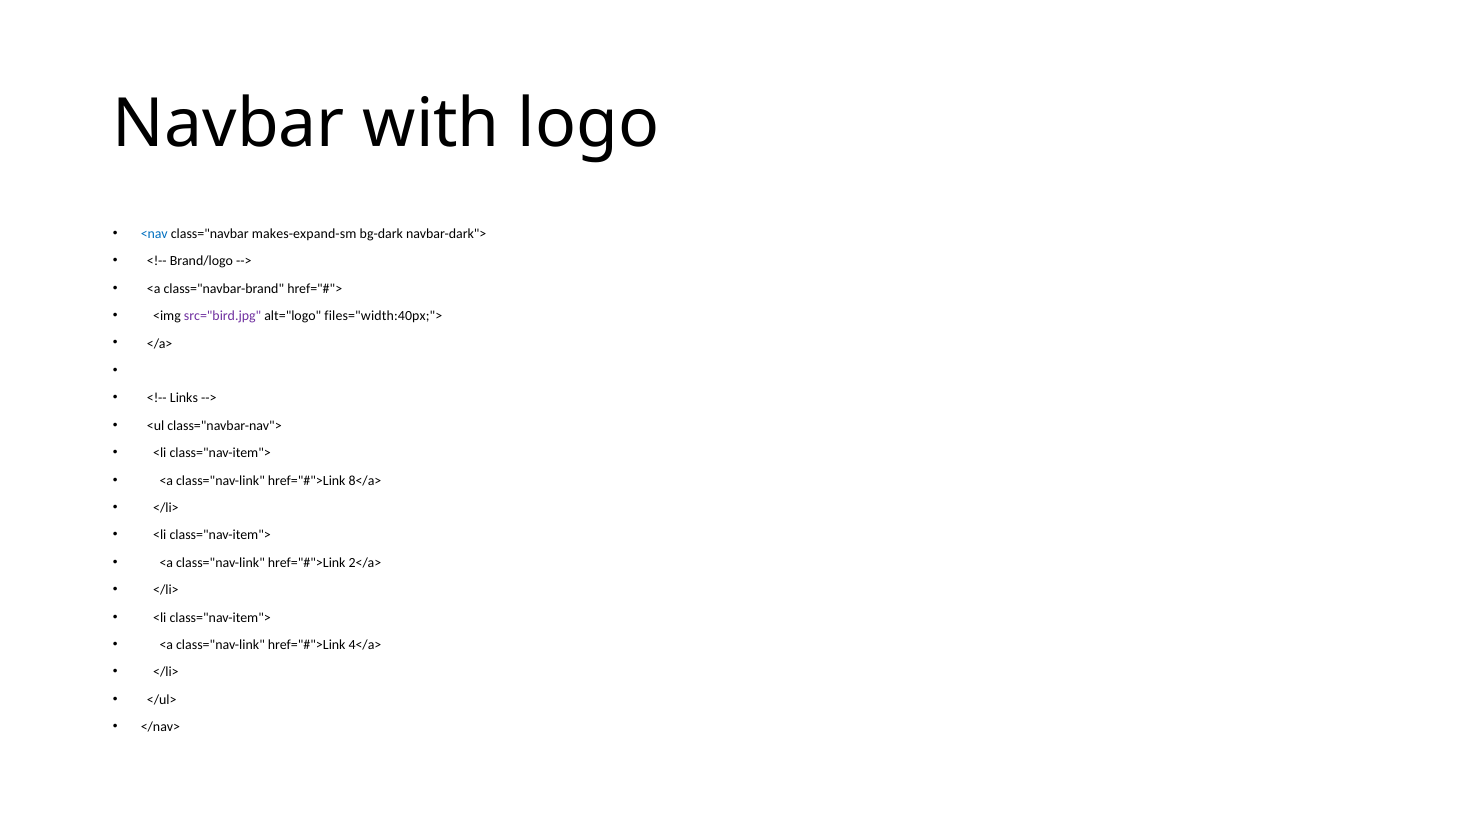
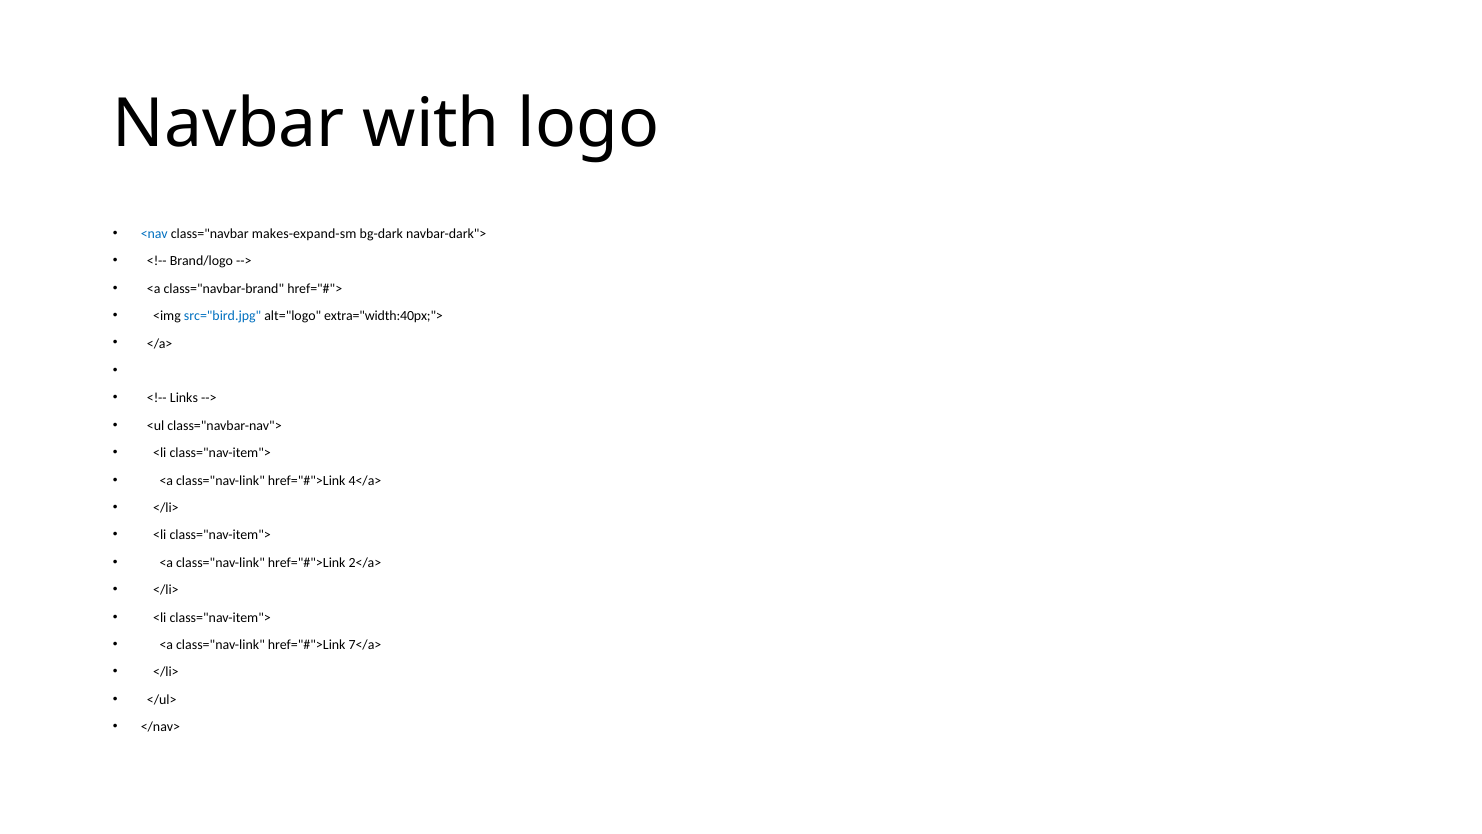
src="bird.jpg colour: purple -> blue (223, 316)
files="width:40px;">: files="width:40px;"> -> extra="width:40px;"> (384, 316)
8</a>: 8</a> -> 4</a> (365, 480)
4</a>: 4</a> -> 7</a> (365, 645)
